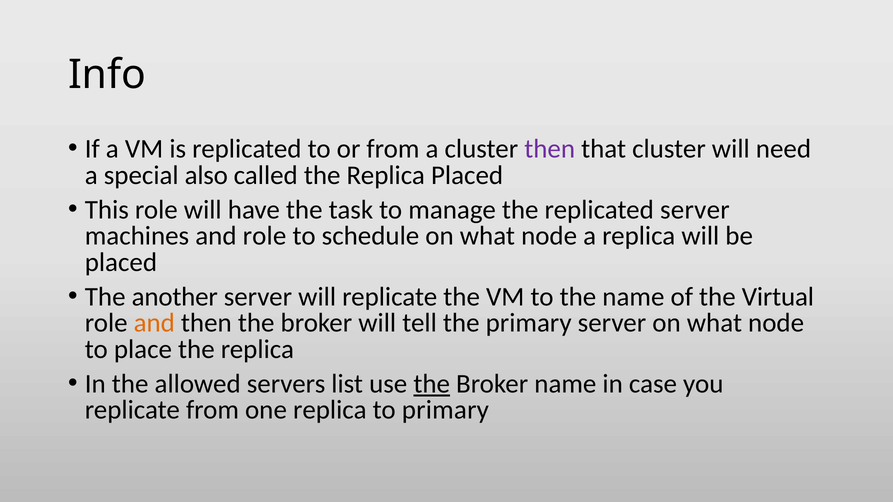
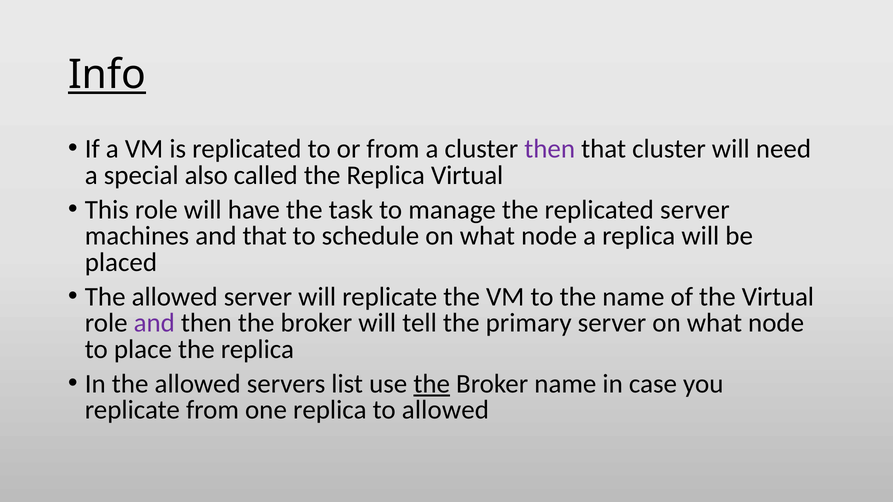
Info underline: none -> present (107, 75)
Replica Placed: Placed -> Virtual (467, 175)
and role: role -> that (265, 236)
another: another -> allowed (175, 297)
and colour: orange -> purple (154, 323)
to primary: primary -> allowed (445, 410)
